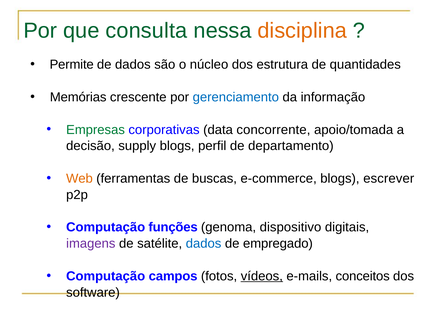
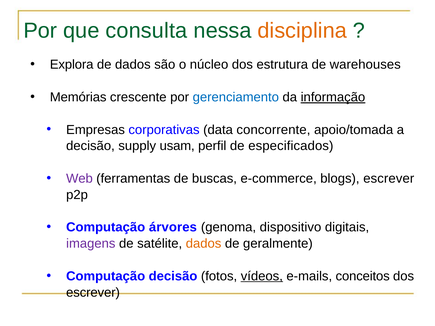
Permite: Permite -> Explora (72, 65)
quantidades: quantidades -> warehouses (365, 65)
informação underline: none -> present (333, 97)
Empresas colour: green -> black (96, 130)
supply blogs: blogs -> usam (177, 146)
departamento: departamento -> especificados (291, 146)
Web colour: orange -> purple (79, 179)
funções: funções -> árvores (173, 227)
dados colour: blue -> orange (204, 244)
empregado: empregado -> geralmente (278, 244)
Computação campos: campos -> decisão (173, 276)
software: software -> escrever (93, 293)
